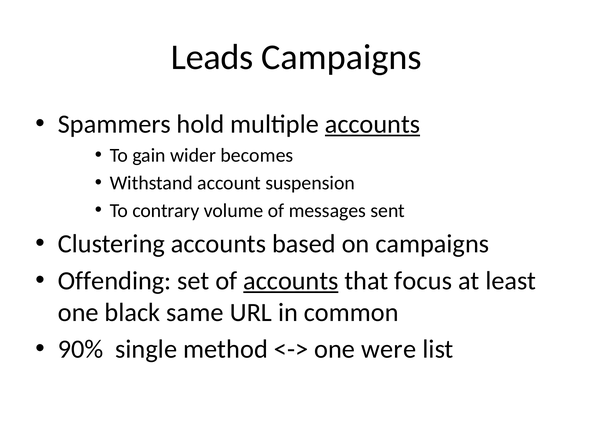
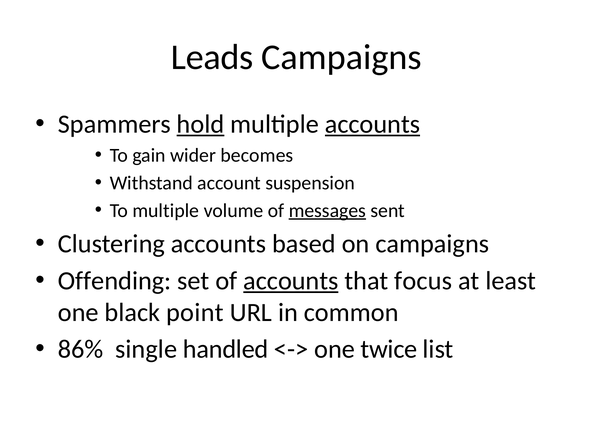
hold underline: none -> present (200, 124)
To contrary: contrary -> multiple (166, 211)
messages underline: none -> present (327, 211)
same: same -> point (195, 313)
90%: 90% -> 86% (81, 350)
method: method -> handled (226, 350)
were: were -> twice (389, 350)
